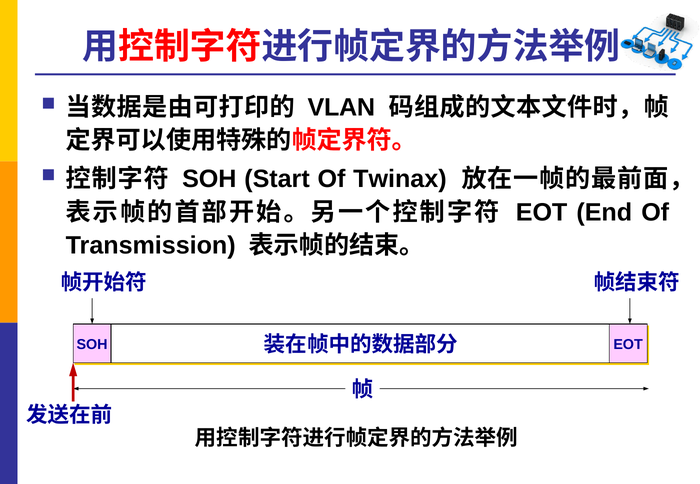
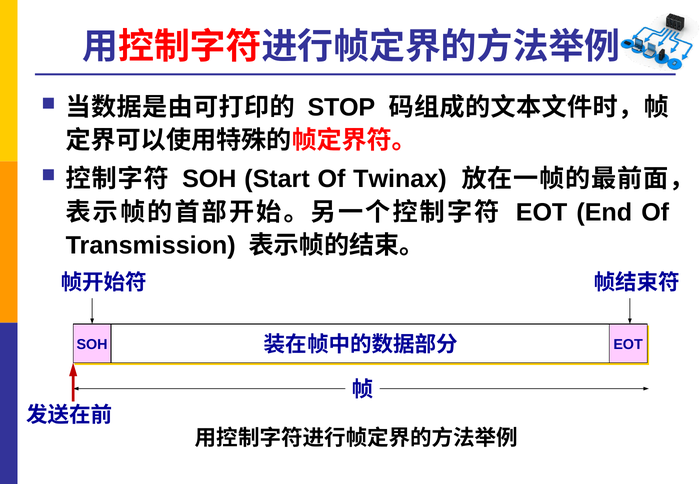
VLAN: VLAN -> STOP (341, 108)
